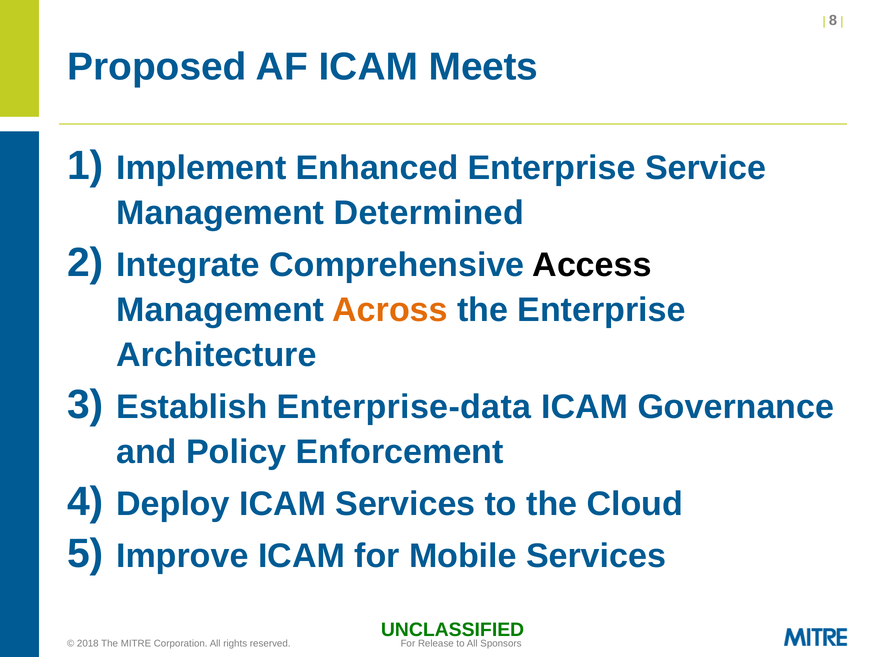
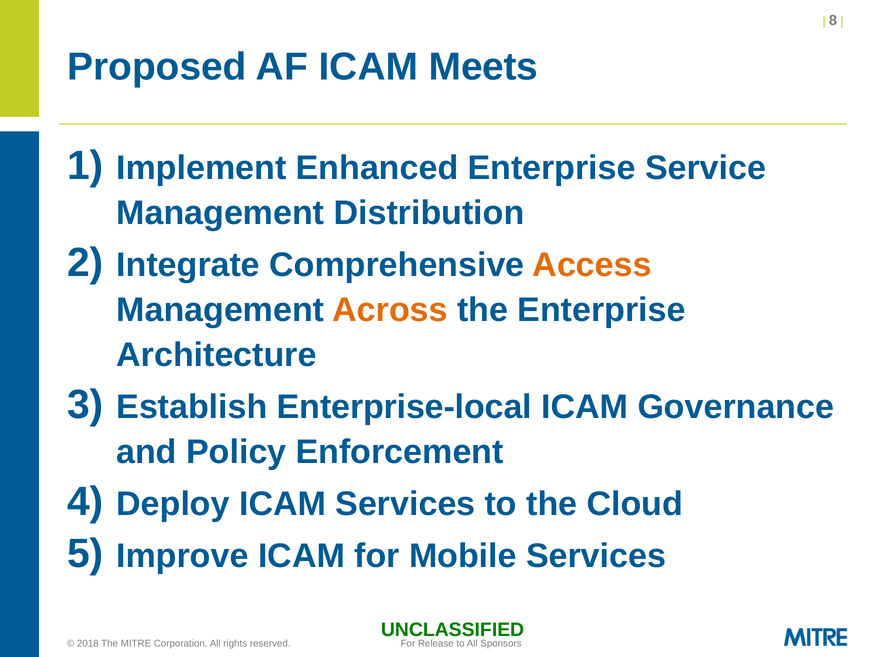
Determined: Determined -> Distribution (429, 213)
Access colour: black -> orange (592, 265)
Enterprise-data: Enterprise-data -> Enterprise-local (404, 407)
